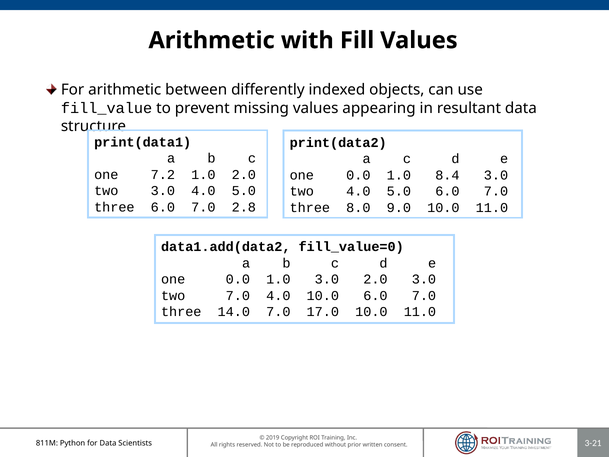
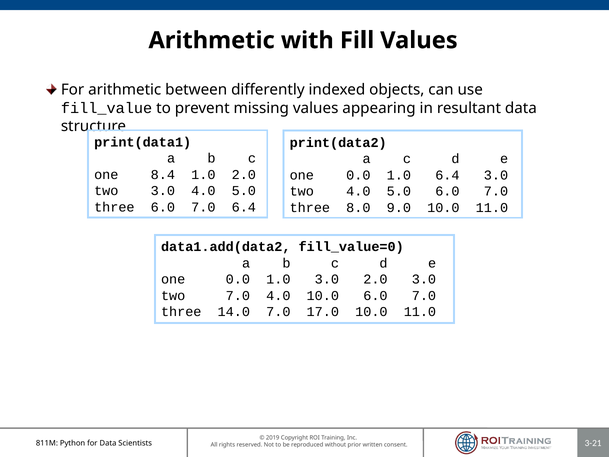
7.2: 7.2 -> 8.4 (163, 175)
1.0 8.4: 8.4 -> 6.4 (447, 175)
7.0 2.8: 2.8 -> 6.4 (244, 207)
